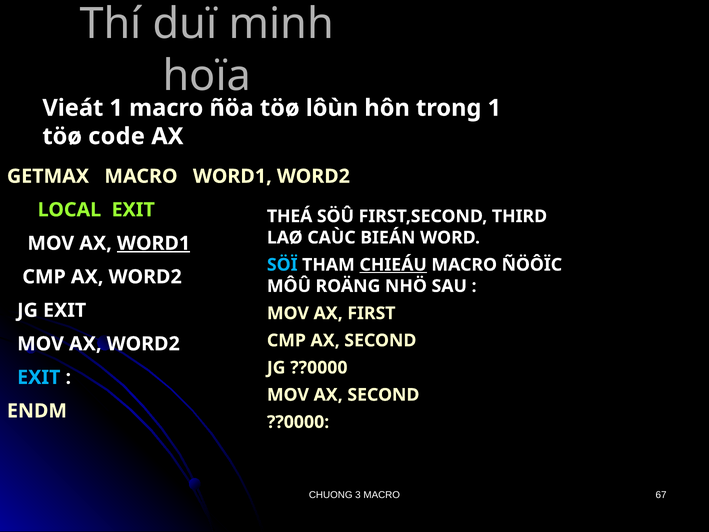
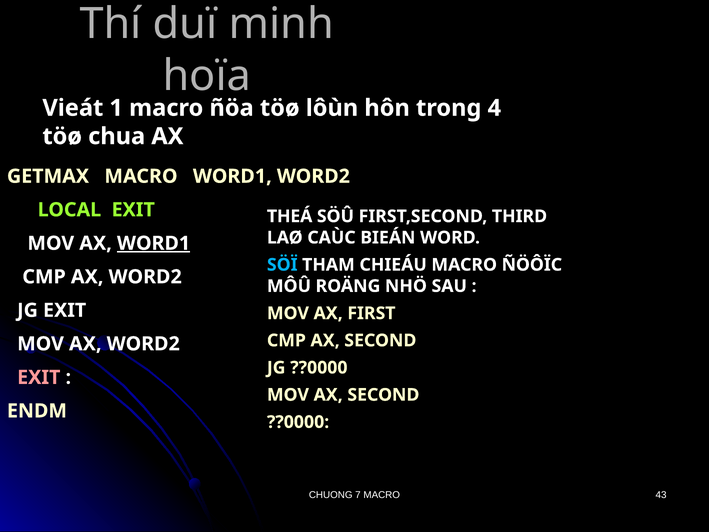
trong 1: 1 -> 4 (494, 108)
code: code -> chua (117, 136)
CHIEÁU underline: present -> none (393, 265)
EXIT colour: light blue -> pink (39, 377)
3: 3 -> 7 (358, 495)
67: 67 -> 43 (661, 495)
